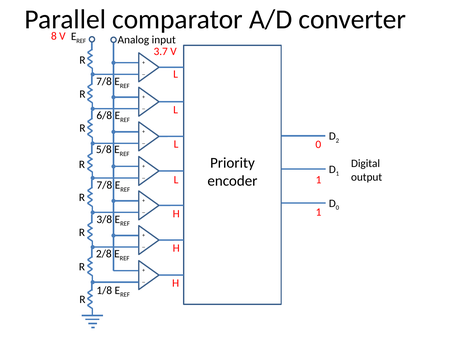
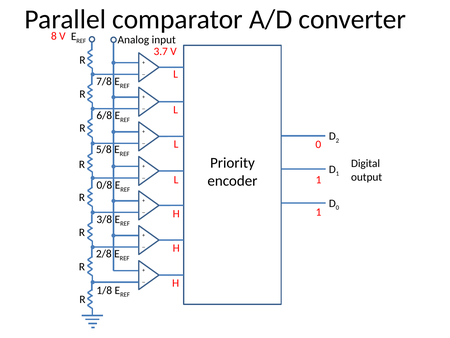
7/8: 7/8 -> 0/8 (104, 185)
